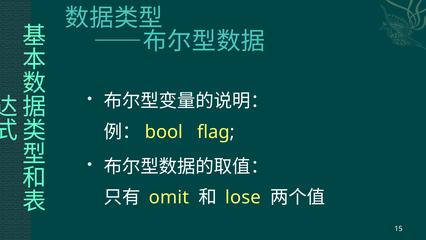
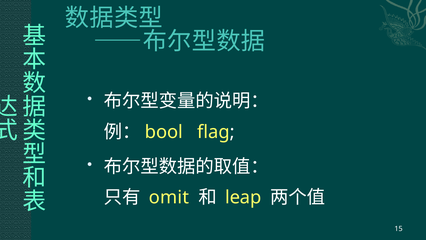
lose: lose -> leap (243, 197)
